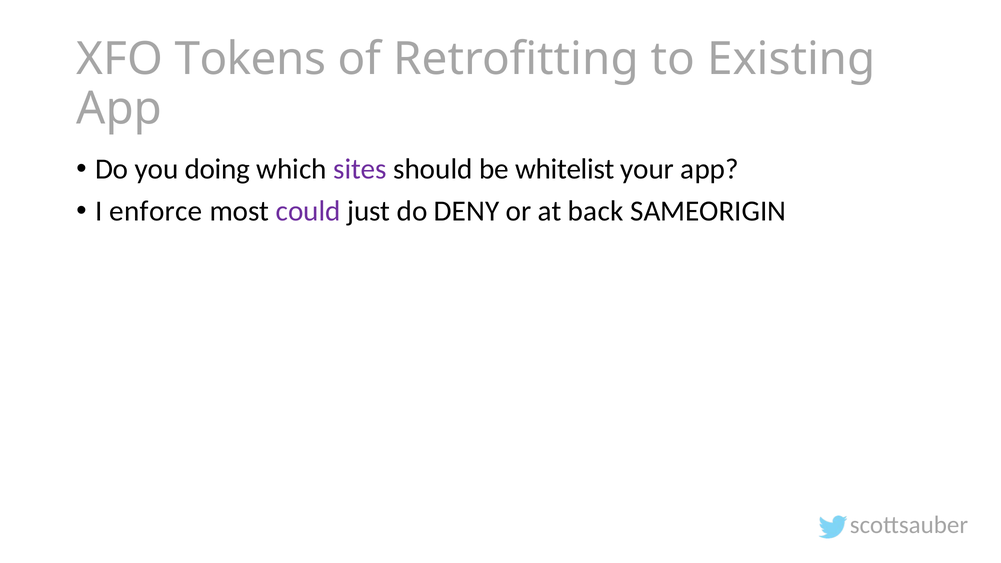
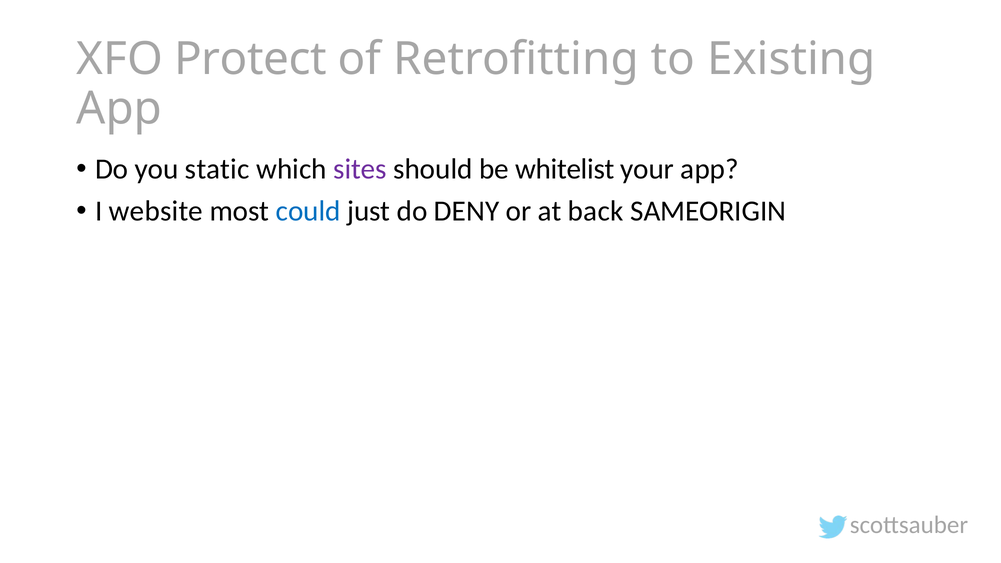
Tokens: Tokens -> Protect (250, 59)
doing: doing -> static (217, 169)
enforce: enforce -> website (156, 211)
could colour: purple -> blue (308, 211)
